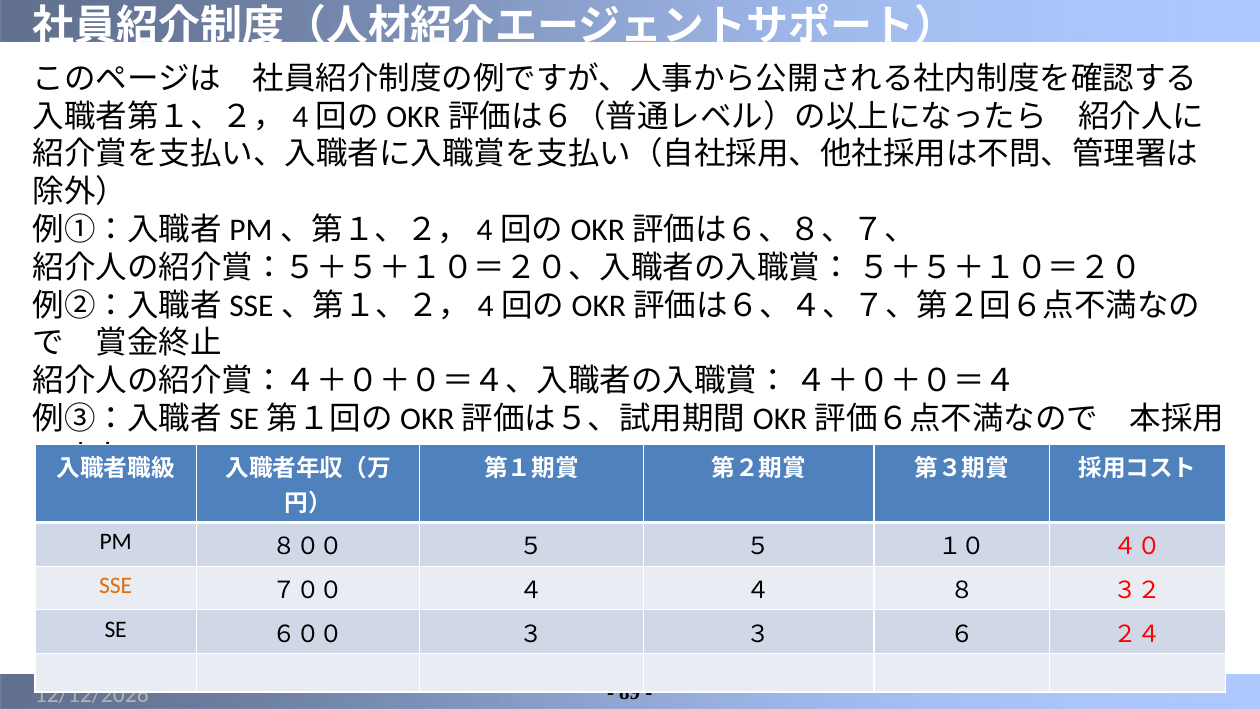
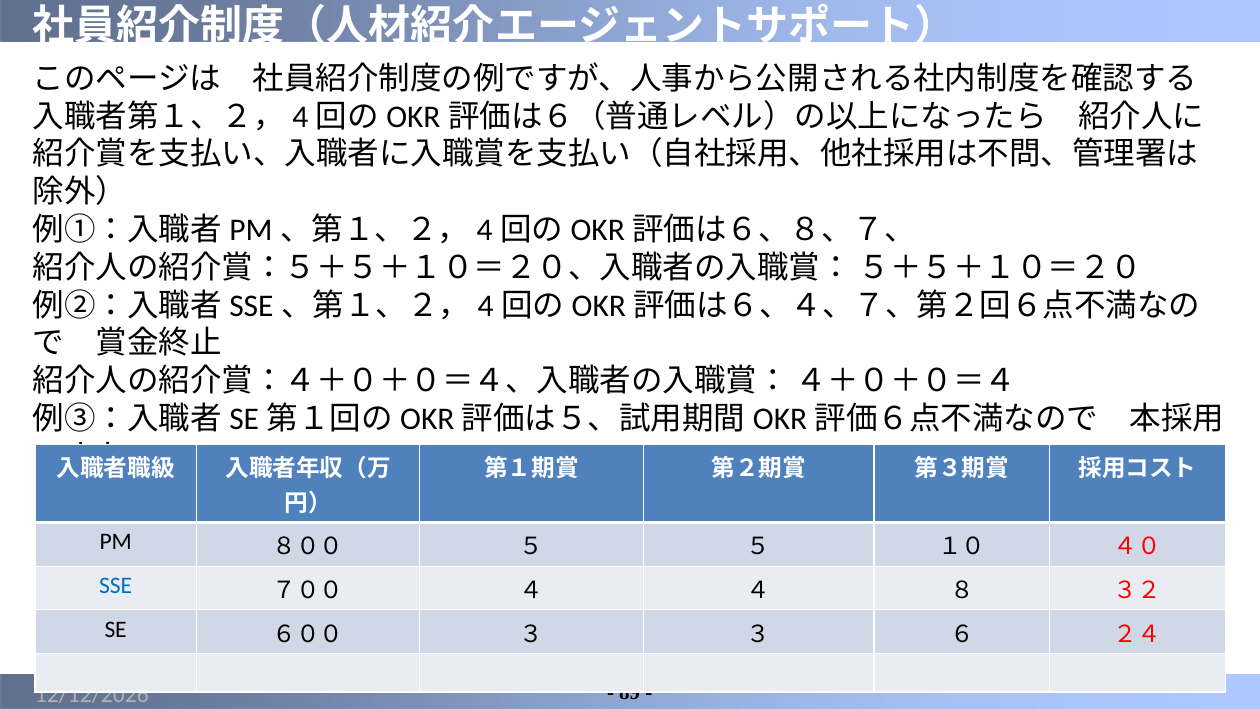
SSE colour: orange -> blue (116, 585)
